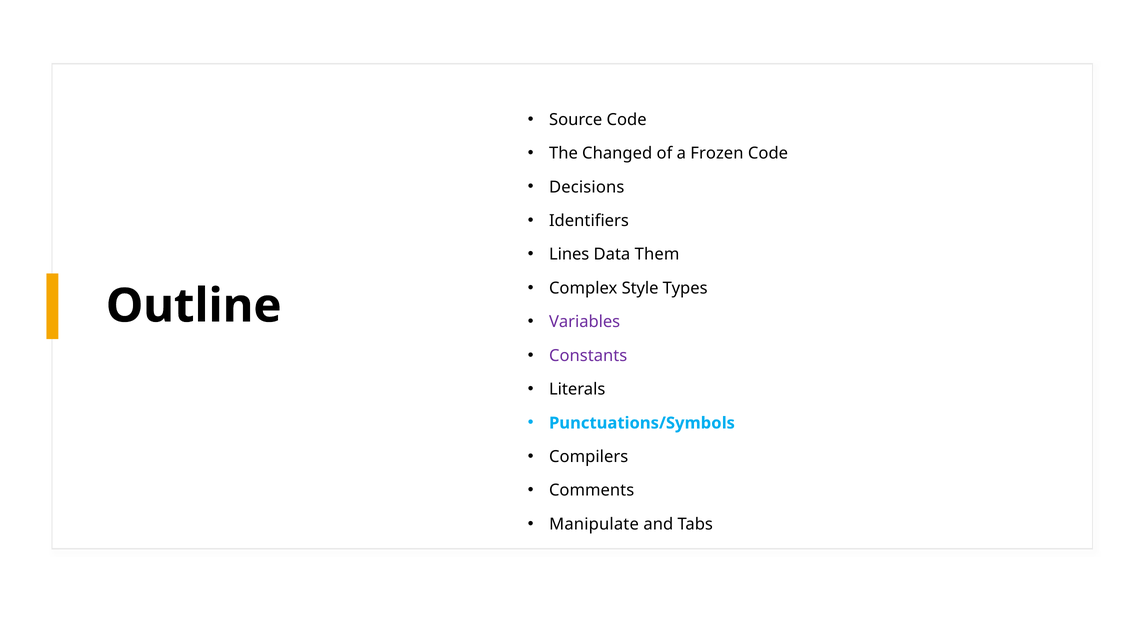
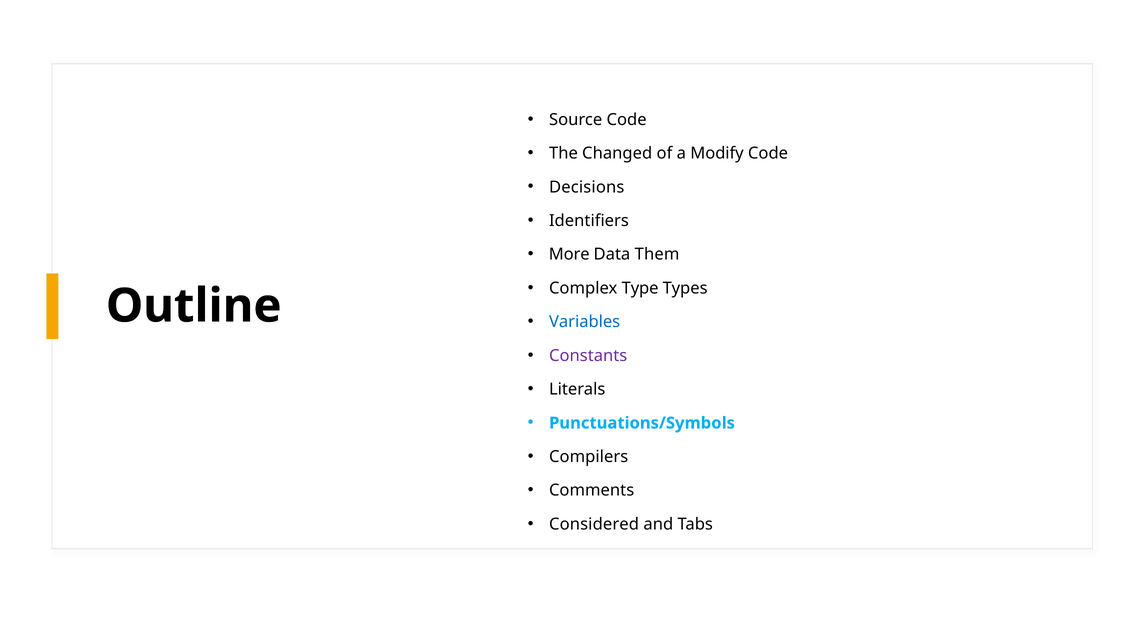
Frozen: Frozen -> Modify (717, 153)
Lines: Lines -> More (569, 254)
Style: Style -> Type (640, 288)
Variables colour: purple -> blue (585, 322)
Manipulate: Manipulate -> Considered (594, 524)
